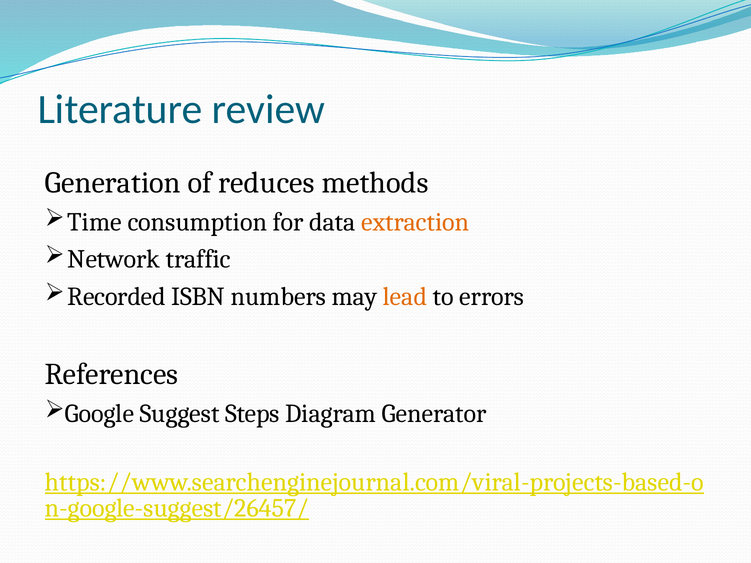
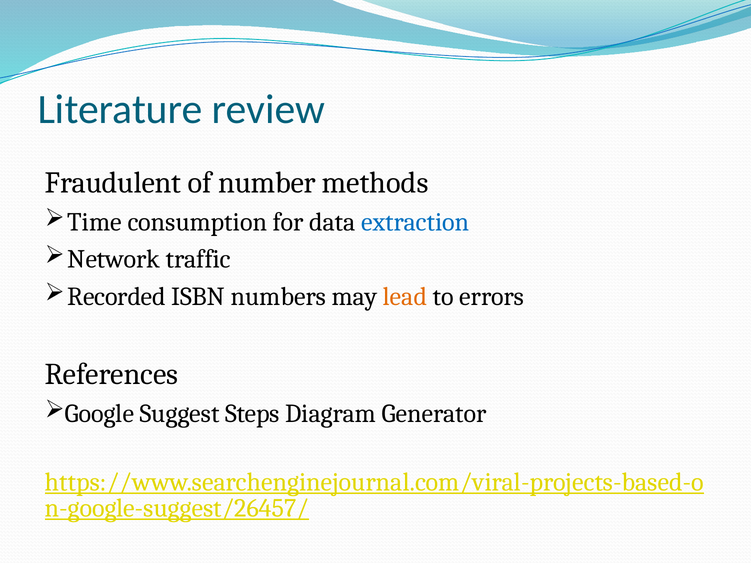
Generation: Generation -> Fraudulent (113, 183)
reduces: reduces -> number (267, 183)
extraction colour: orange -> blue (415, 222)
